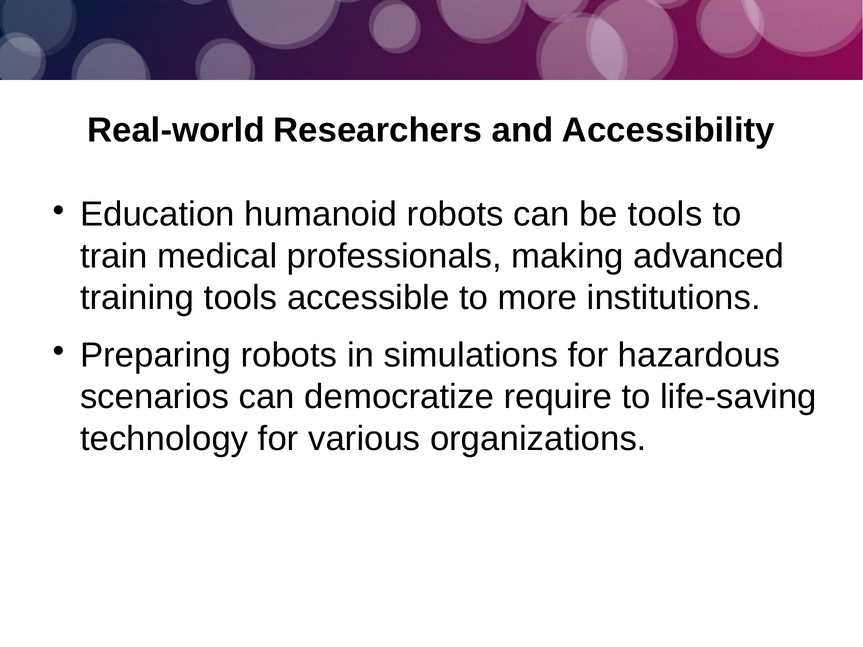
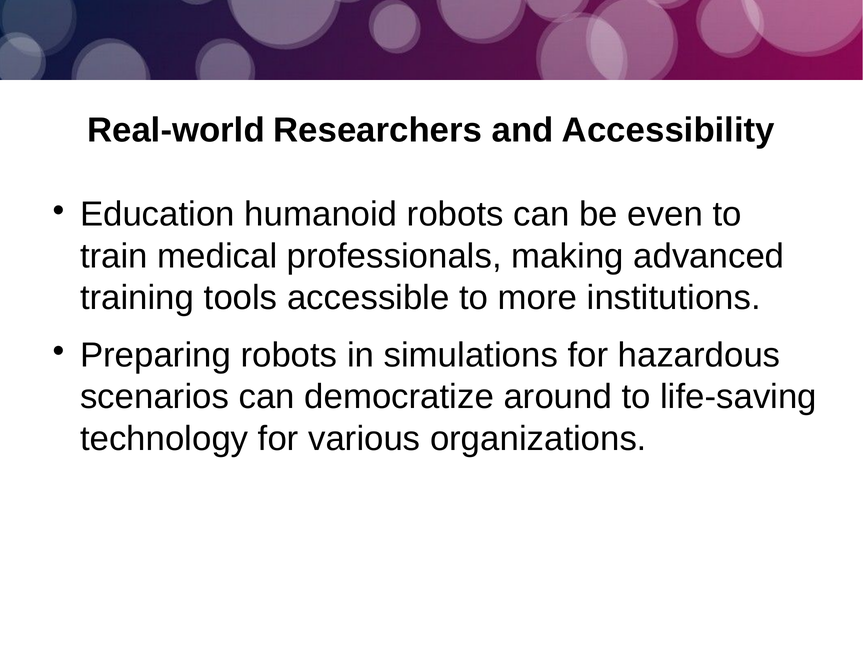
be tools: tools -> even (665, 214)
require: require -> around (558, 397)
